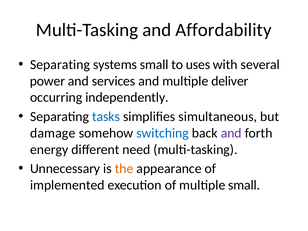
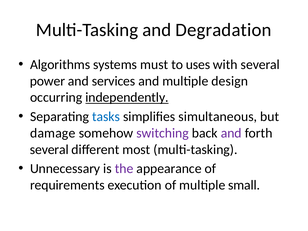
Affordability: Affordability -> Degradation (223, 30)
Separating: Separating -> Algorithms (60, 65)
systems small: small -> must (154, 65)
deliver: deliver -> design (230, 81)
independently underline: none -> present (127, 97)
switching colour: blue -> purple (163, 133)
energy: energy -> several (49, 150)
need: need -> most (136, 150)
the colour: orange -> purple (124, 169)
implemented: implemented -> requirements (67, 185)
